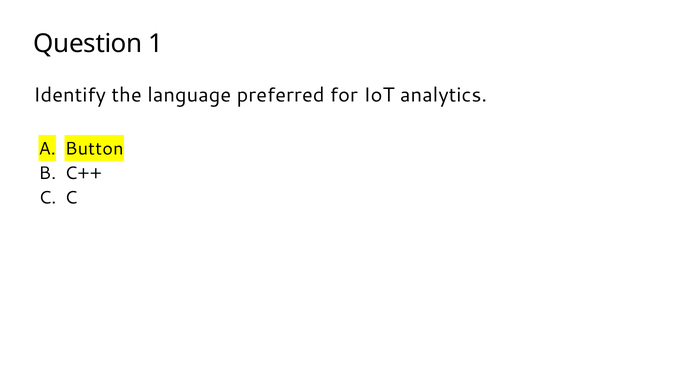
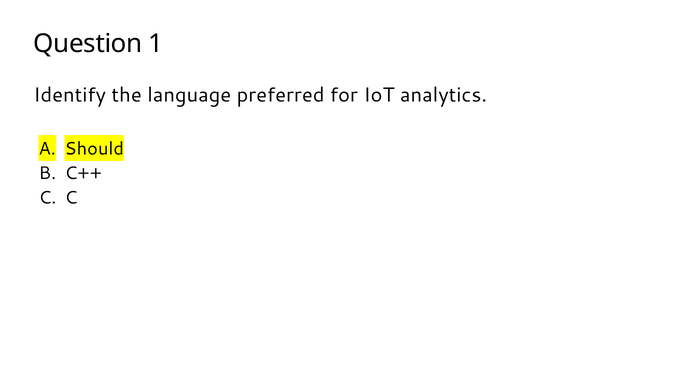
Button: Button -> Should (94, 149)
